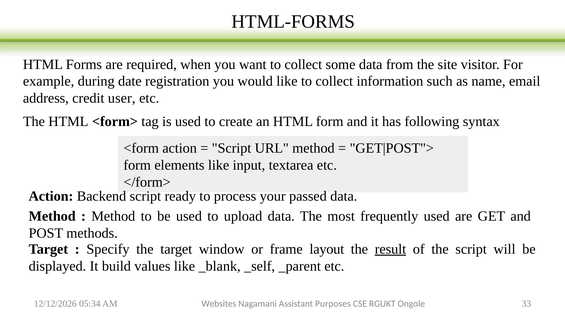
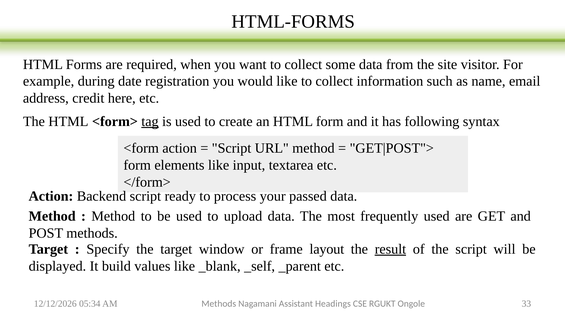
user: user -> here (122, 98)
tag underline: none -> present (150, 121)
Websites: Websites -> Methods (219, 304)
Purposes: Purposes -> Headings (333, 304)
